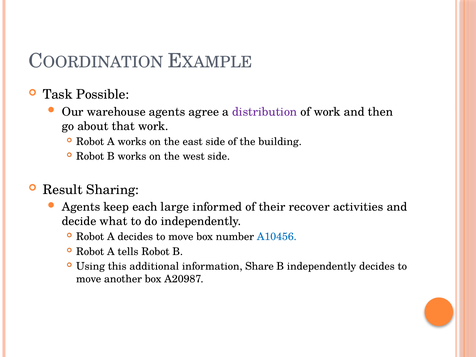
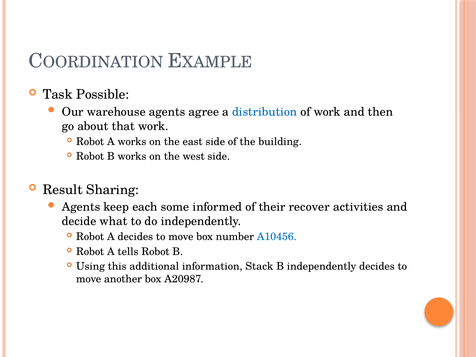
distribution colour: purple -> blue (265, 112)
large: large -> some (175, 207)
Share: Share -> Stack (259, 266)
